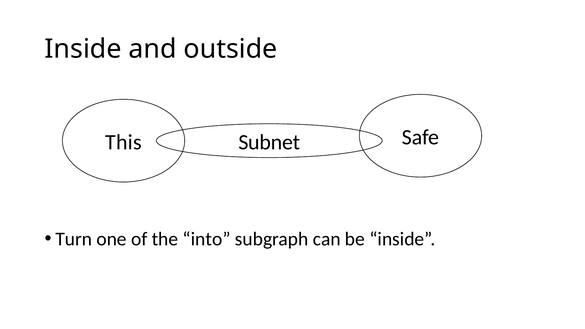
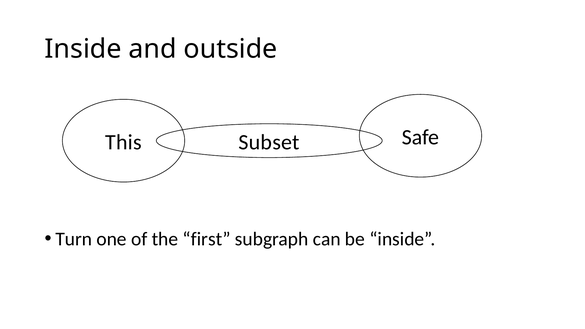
Subnet: Subnet -> Subset (269, 142)
into: into -> first (207, 239)
